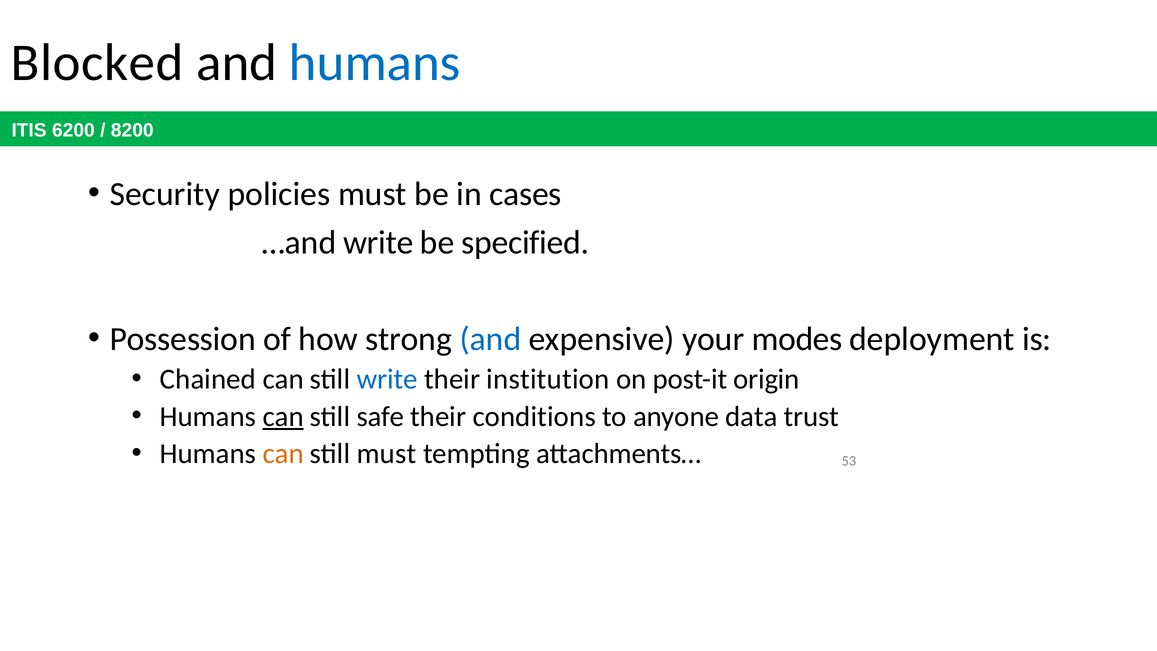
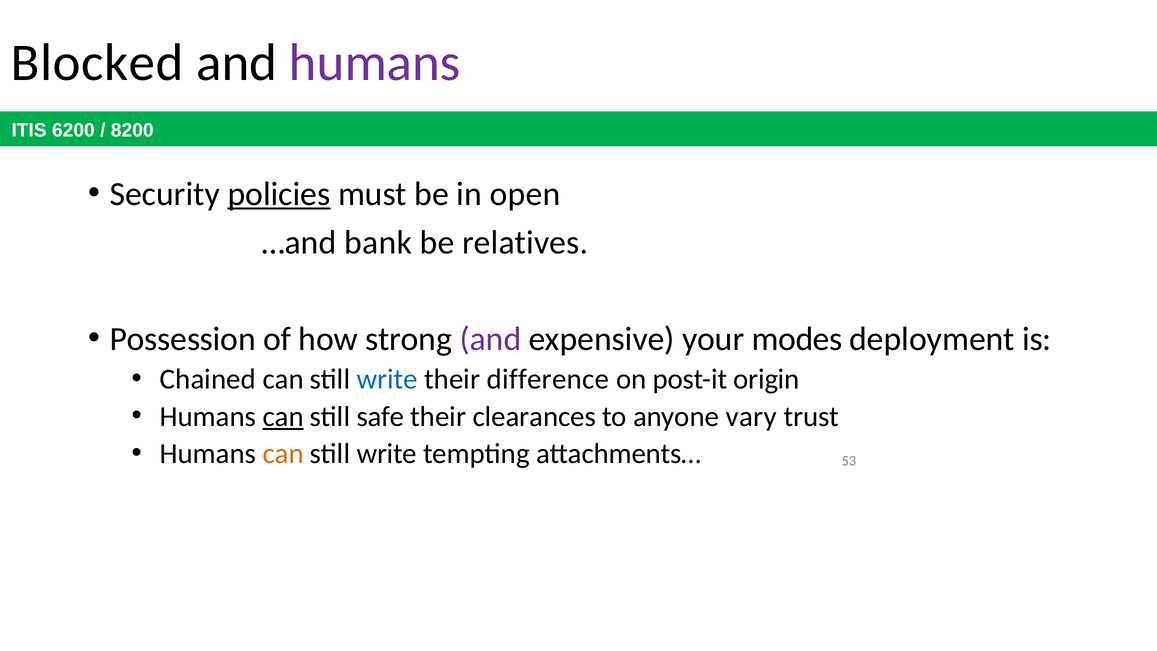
humans colour: blue -> purple (375, 62)
policies underline: none -> present (279, 194)
cases: cases -> open (525, 194)
…and write: write -> bank (378, 243)
specified: specified -> relatives (525, 243)
and colour: blue -> purple (490, 339)
institution: institution -> difference (548, 379)
conditions: conditions -> clearances (534, 416)
data: data -> vary (751, 416)
must: must -> write (387, 454)
